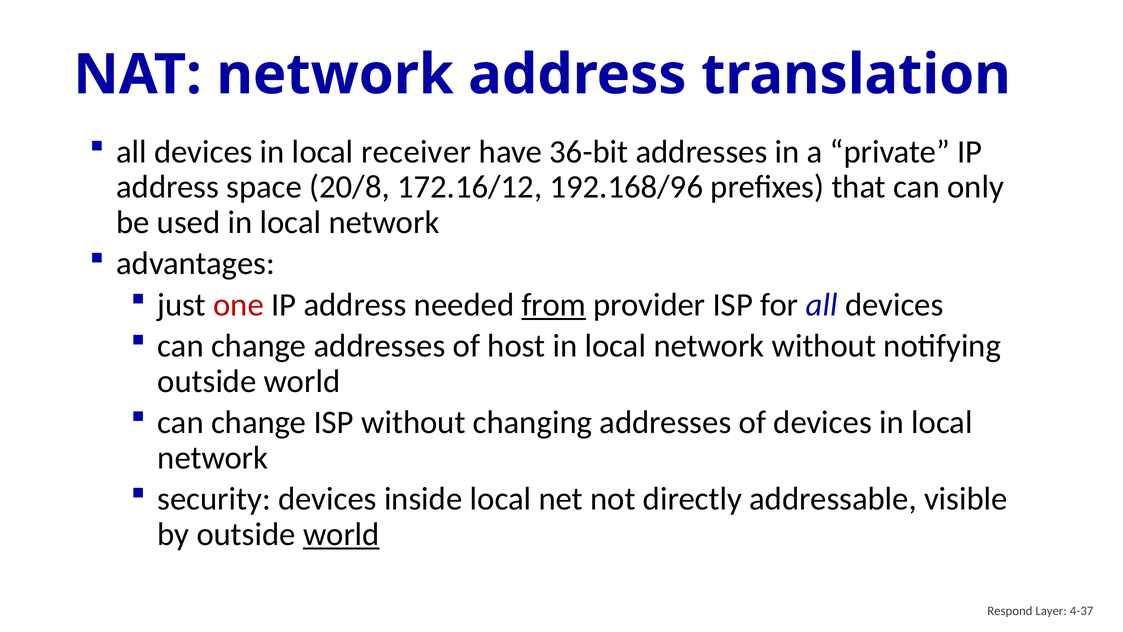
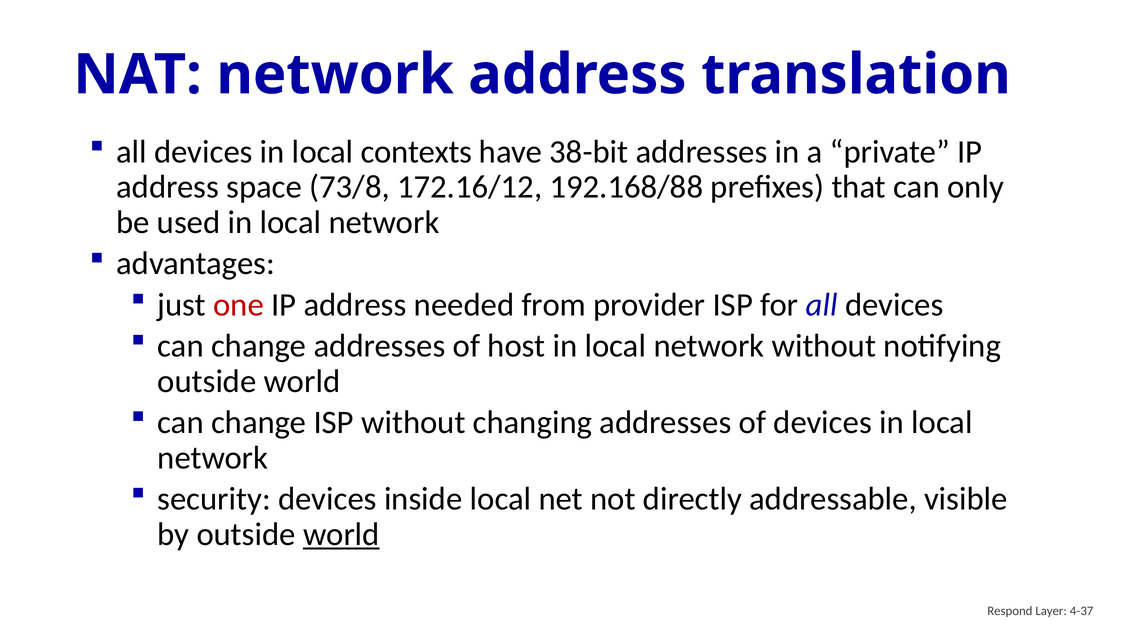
receiver: receiver -> contexts (416, 152)
36-bit: 36-bit -> 38-bit (589, 152)
20/8: 20/8 -> 73/8 (350, 187)
192.168/96: 192.168/96 -> 192.168/88 (626, 187)
from underline: present -> none (554, 305)
